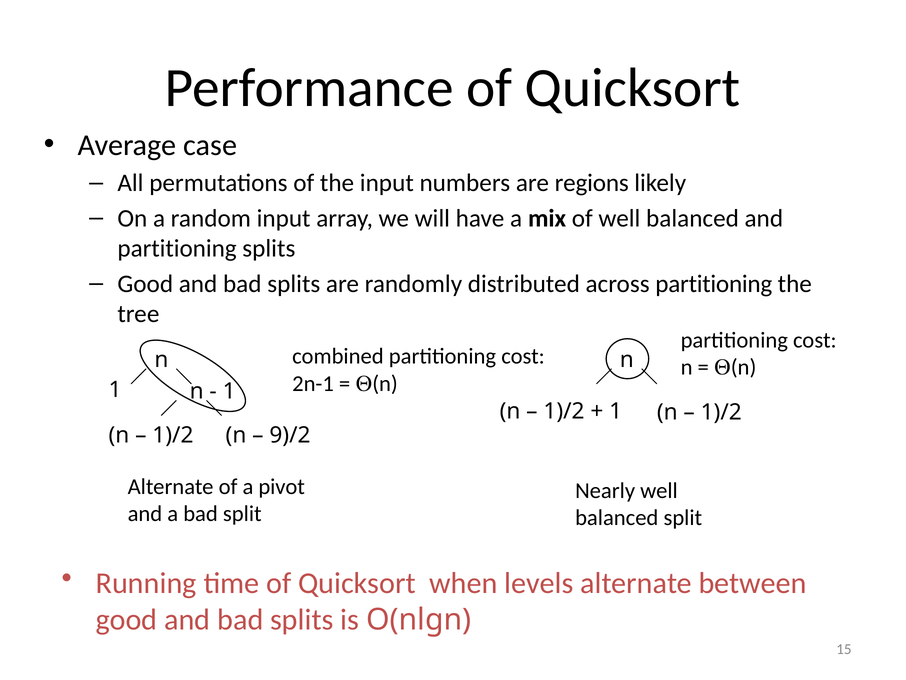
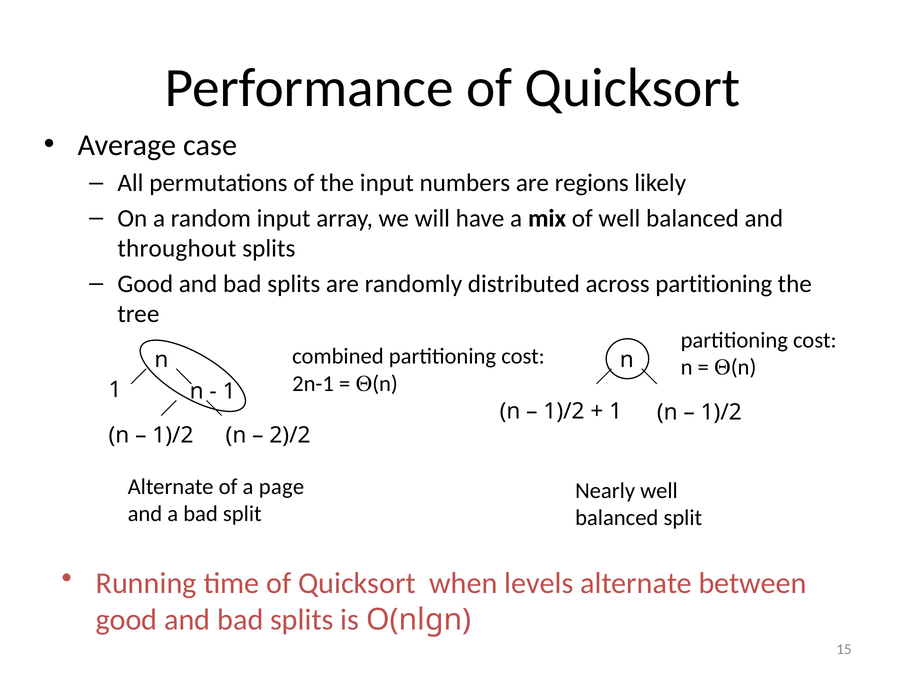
partitioning: partitioning -> throughout (177, 248)
9)/2: 9)/2 -> 2)/2 (290, 435)
pivot: pivot -> page (281, 486)
